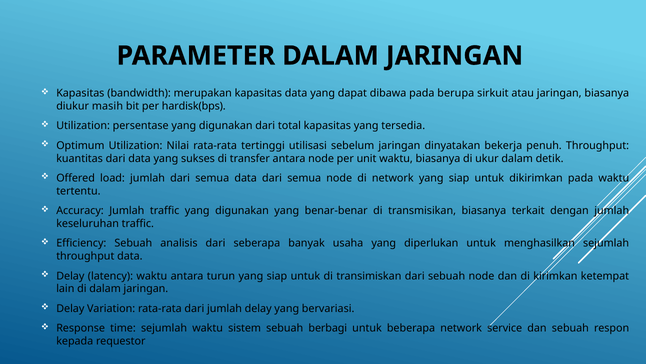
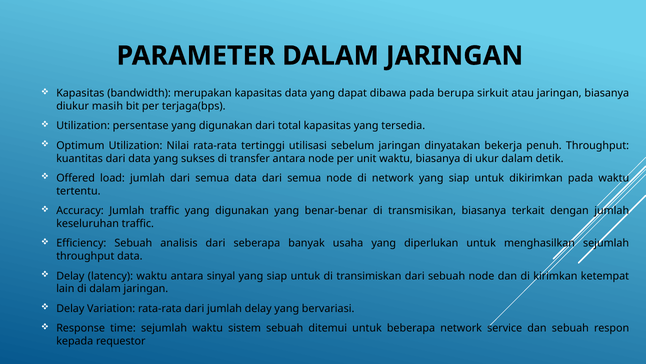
hardisk(bps: hardisk(bps -> terjaga(bps (194, 106)
turun: turun -> sinyal (221, 276)
berbagi: berbagi -> ditemui (328, 328)
